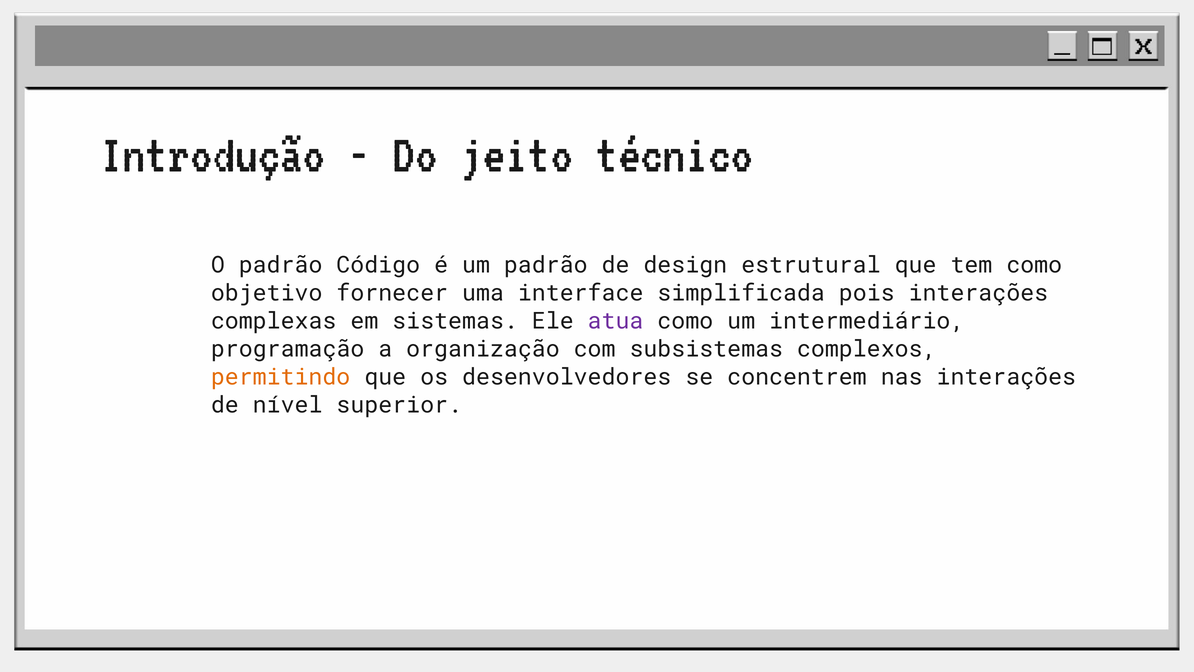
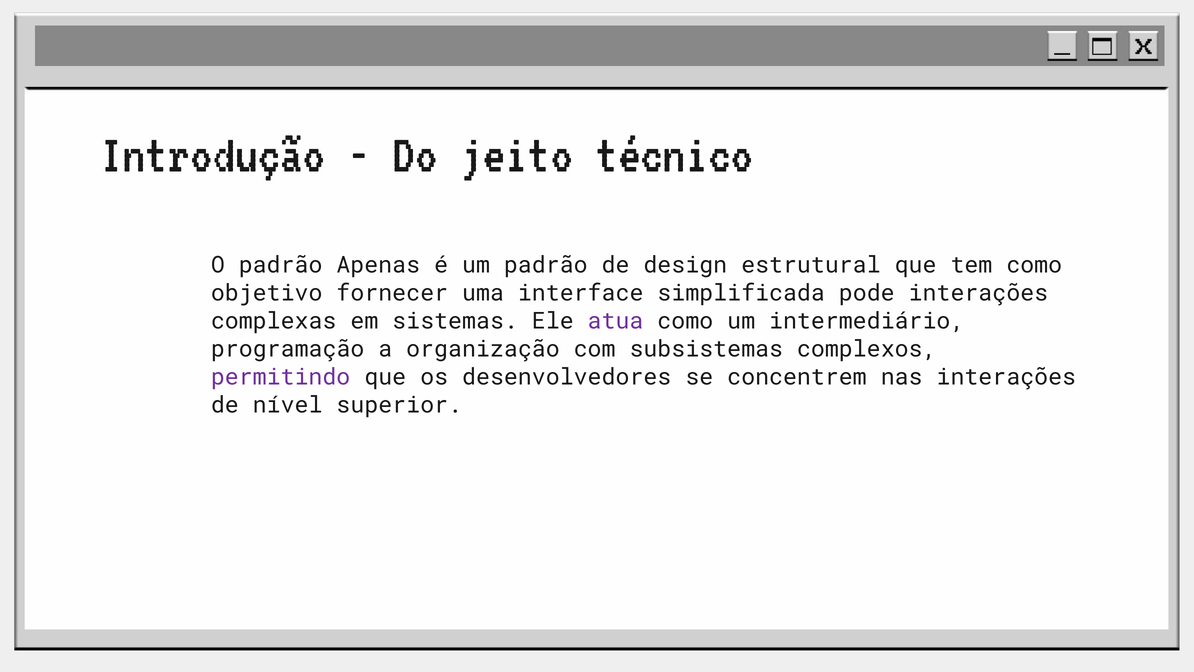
Código: Código -> Apenas (378, 265)
pois: pois -> pode (867, 293)
permitindo colour: orange -> purple (281, 377)
